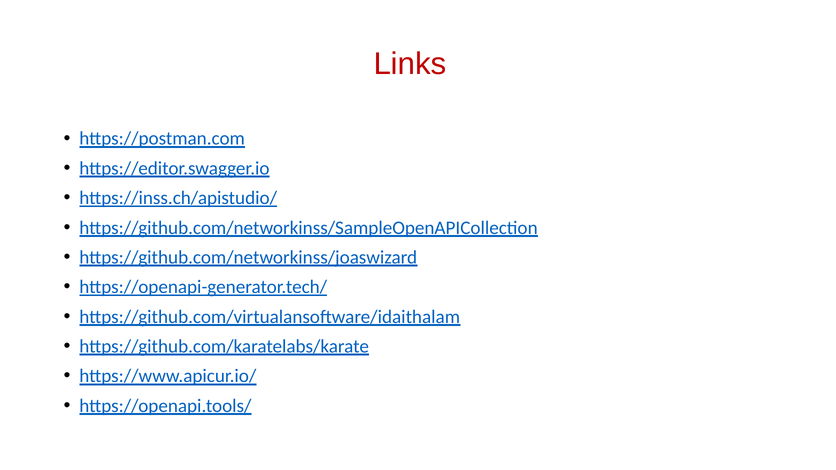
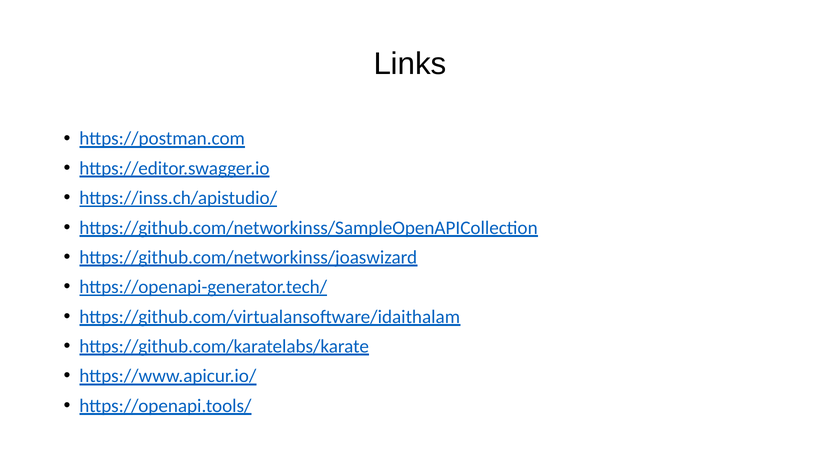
Links colour: red -> black (410, 64)
